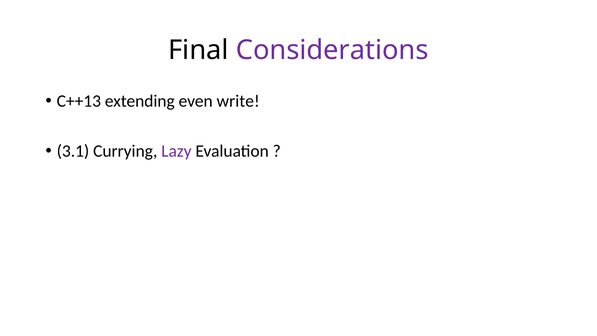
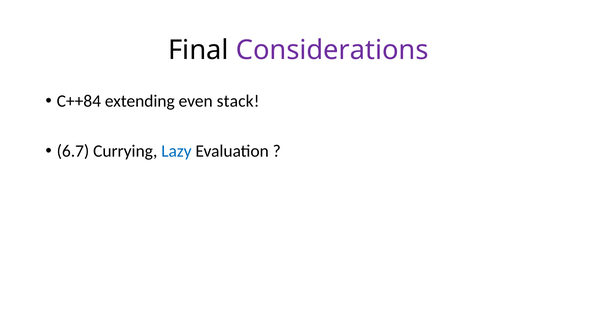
C++13: C++13 -> C++84 (79, 101)
write: write -> stack (238, 101)
3.1: 3.1 -> 6.7 (73, 151)
Lazy colour: purple -> blue (176, 151)
